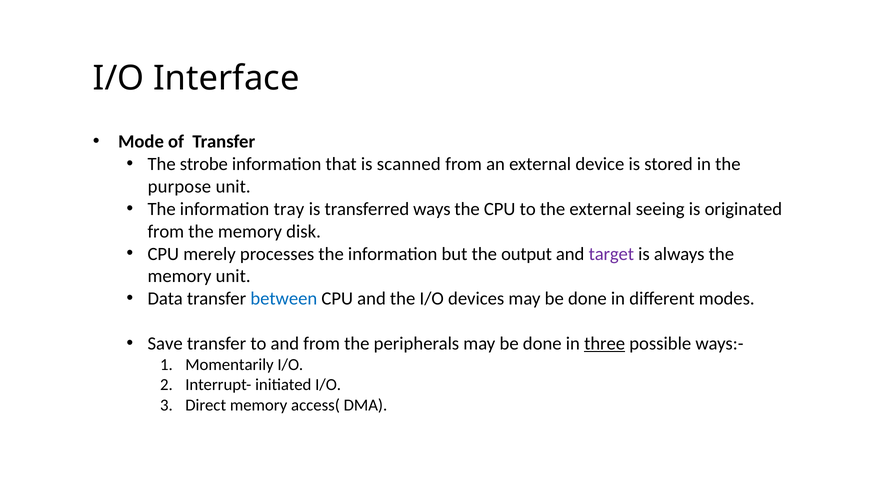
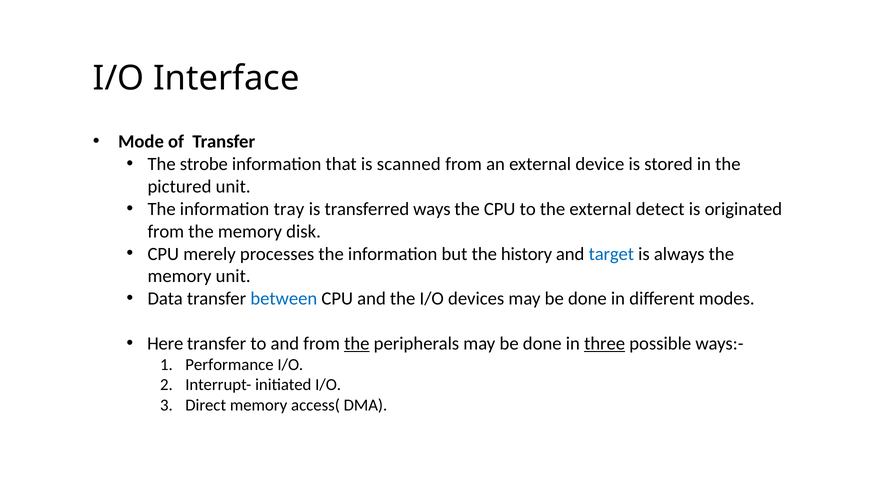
purpose: purpose -> pictured (180, 186)
seeing: seeing -> detect (660, 209)
output: output -> history (527, 254)
target colour: purple -> blue (611, 254)
Save: Save -> Here (165, 343)
the underline: none -> present (357, 343)
Momentarily: Momentarily -> Performance (229, 364)
